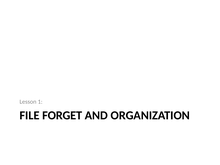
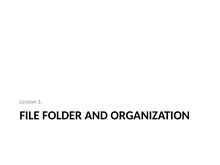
FORGET: FORGET -> FOLDER (62, 115)
